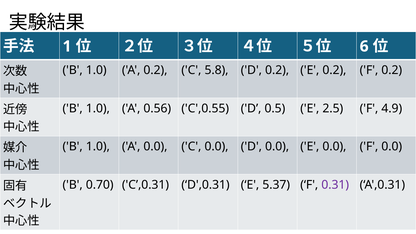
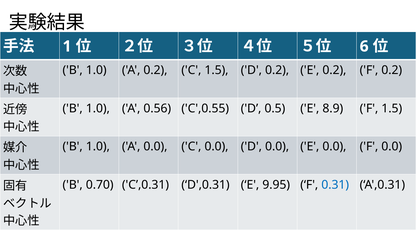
C 5.8: 5.8 -> 1.5 (216, 70)
2.5: 2.5 -> 8.9 (333, 108)
F 4.9: 4.9 -> 1.5 (392, 108)
5.37: 5.37 -> 9.95 (276, 185)
0.31 colour: purple -> blue (335, 185)
